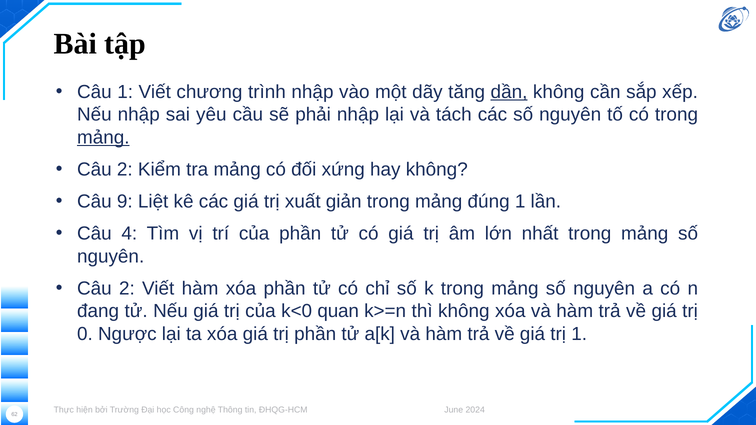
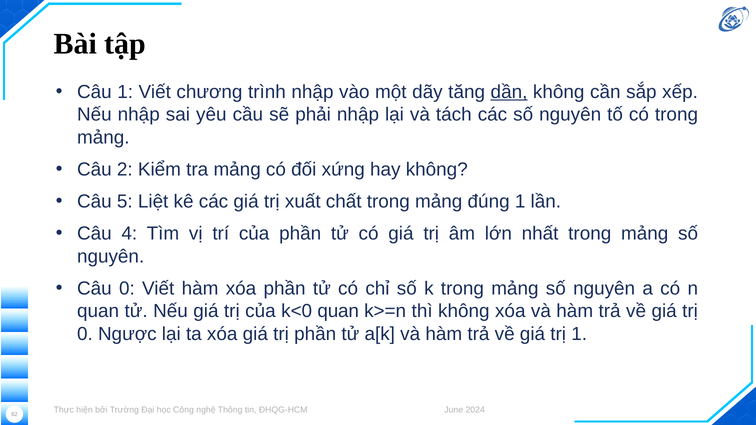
mảng underline: present -> none (103, 137)
9: 9 -> 5 (125, 202)
giản: giản -> chất (344, 202)
2: 2 -> 0 (127, 289)
đang: đang -> quan (98, 311)
